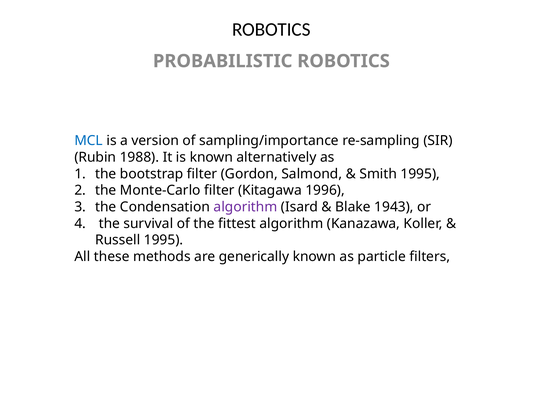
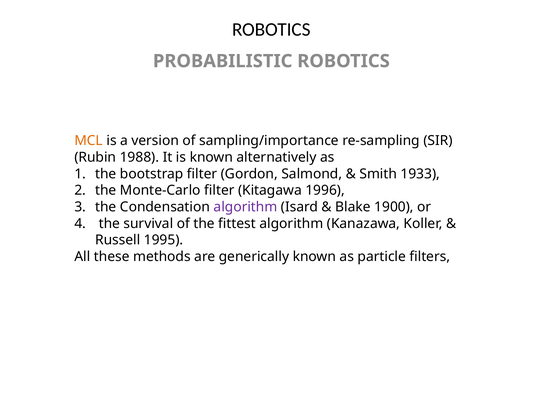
MCL colour: blue -> orange (89, 141)
Smith 1995: 1995 -> 1933 (420, 174)
1943: 1943 -> 1900 (394, 207)
